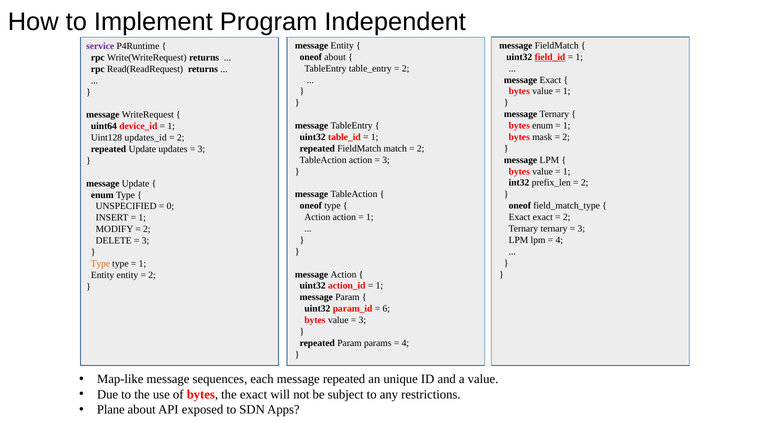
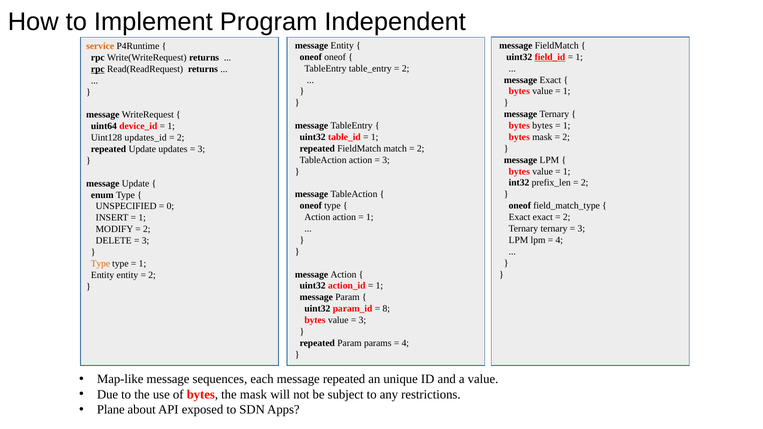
service colour: purple -> orange (100, 46)
oneof about: about -> oneof (335, 57)
rpc underline: none -> present (98, 69)
bytes enum: enum -> bytes (543, 126)
6: 6 -> 8 (386, 309)
the exact: exact -> mask (254, 395)
